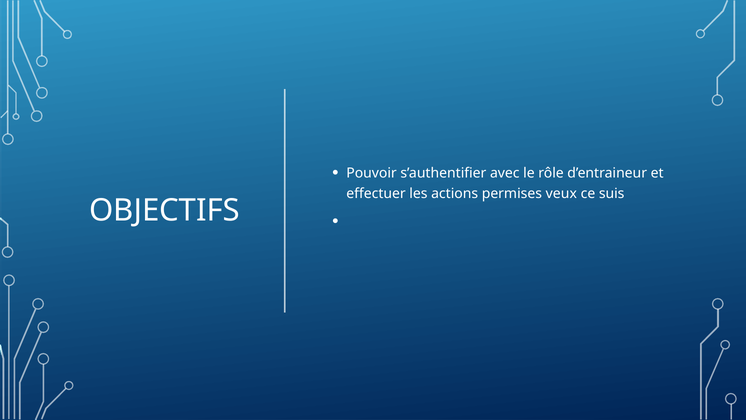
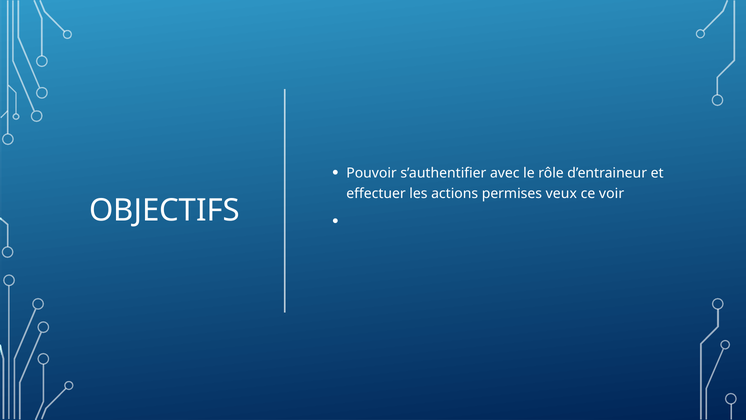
suis: suis -> voir (612, 193)
